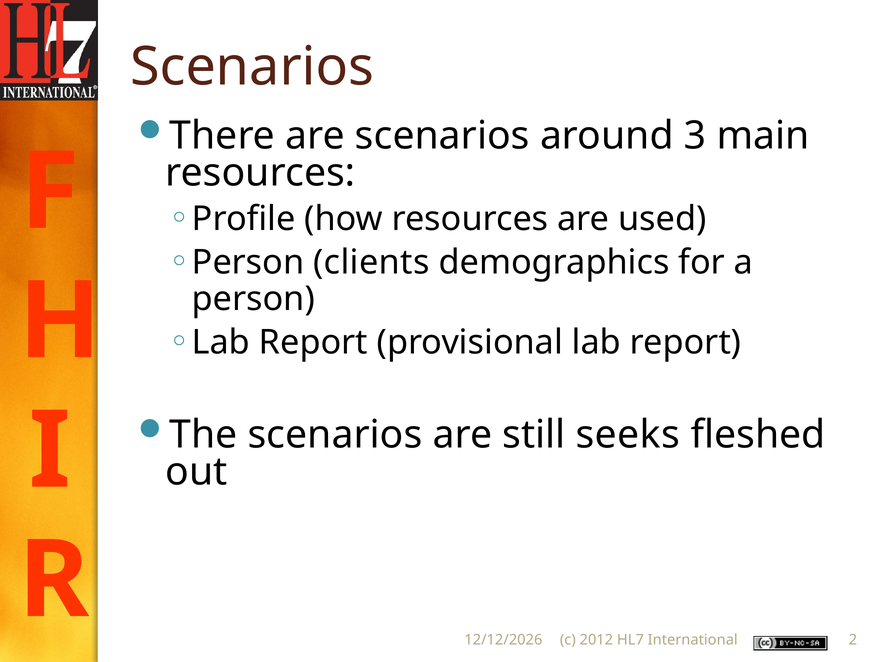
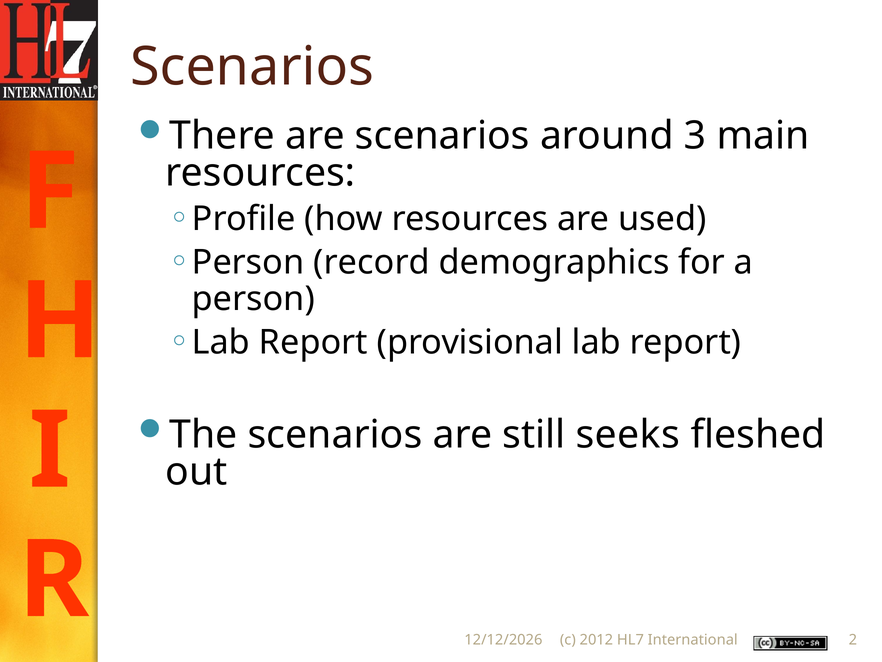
clients: clients -> record (372, 262)
